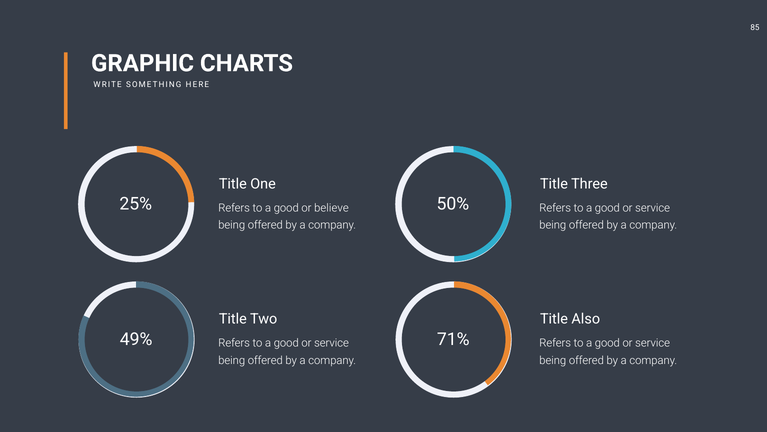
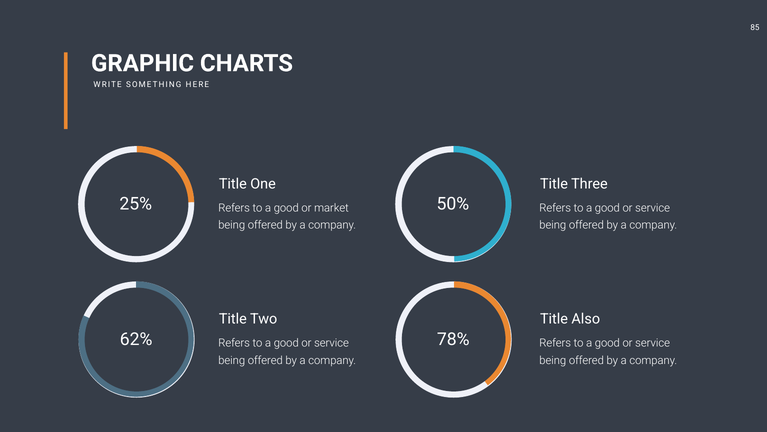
believe: believe -> market (331, 208)
49%: 49% -> 62% (136, 339)
71%: 71% -> 78% (453, 339)
